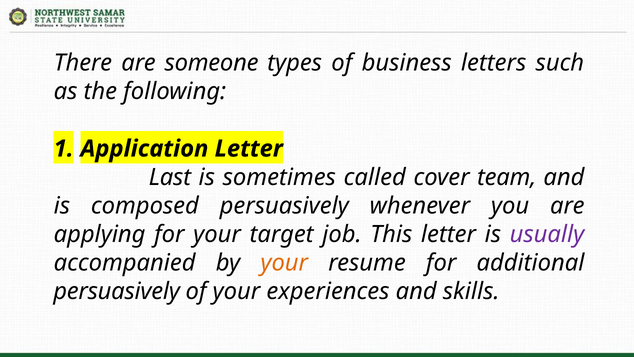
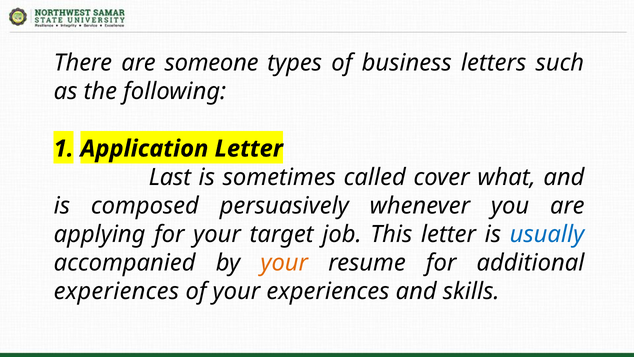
team: team -> what (507, 177)
usually colour: purple -> blue (547, 234)
persuasively: persuasively -> experiences (116, 291)
